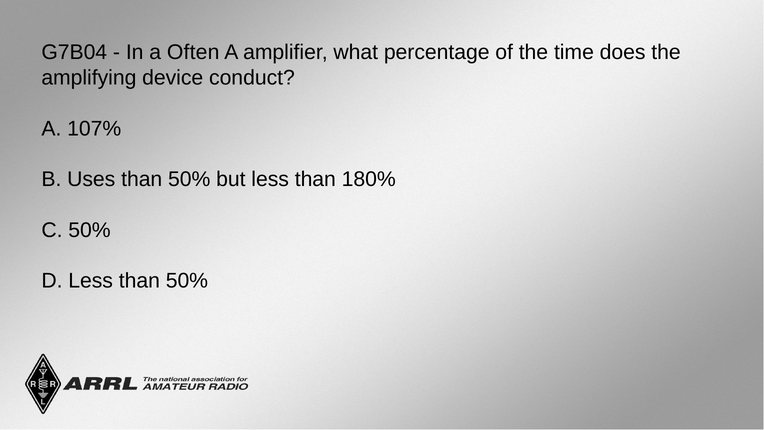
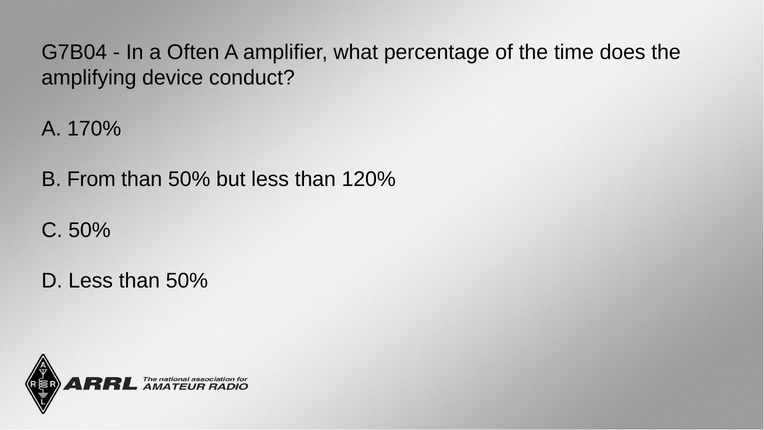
107%: 107% -> 170% (94, 128)
Uses: Uses -> From (91, 179)
180%: 180% -> 120% (369, 179)
